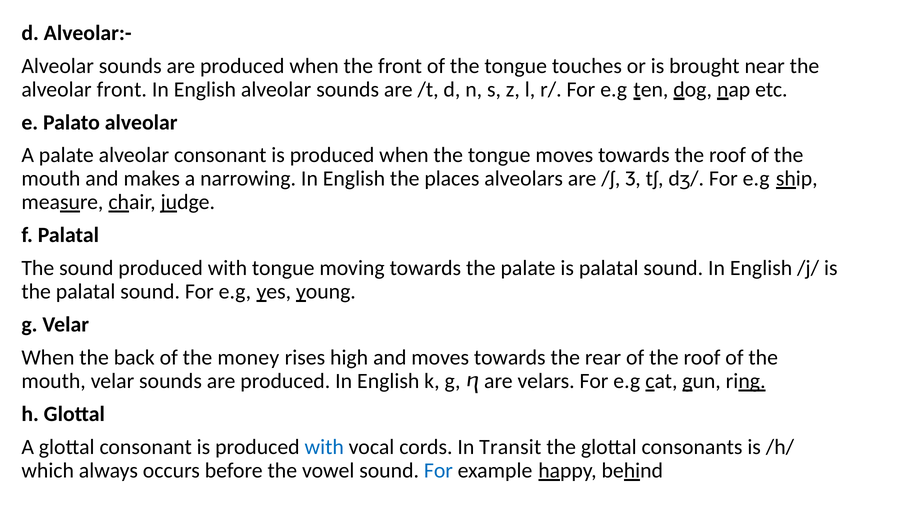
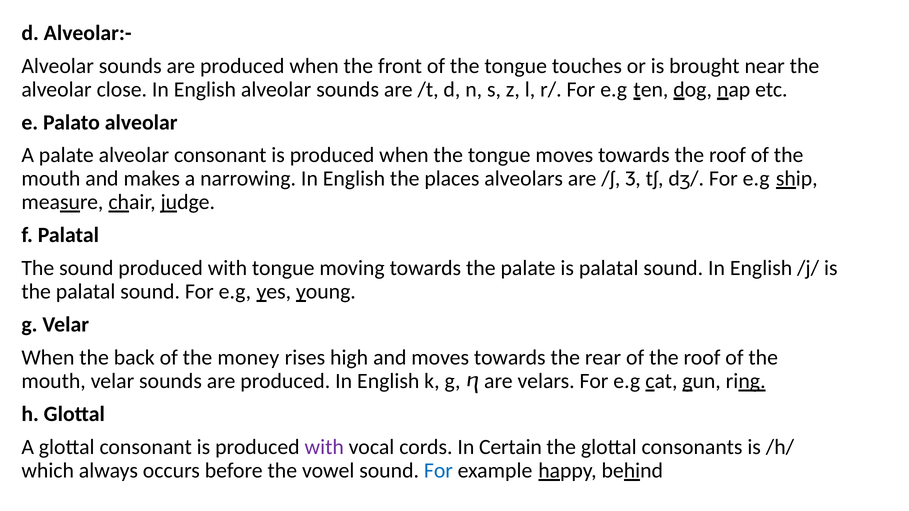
alveolar front: front -> close (122, 89)
with colour: blue -> purple (324, 447)
Transit: Transit -> Certain (510, 447)
